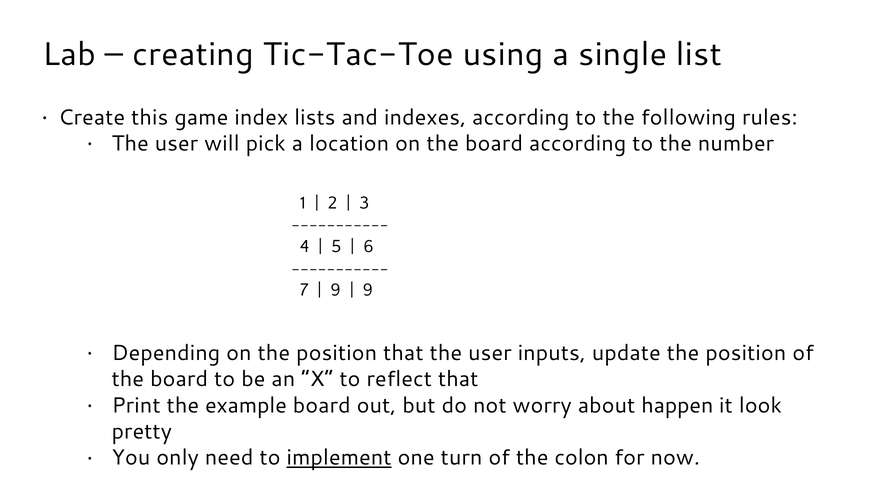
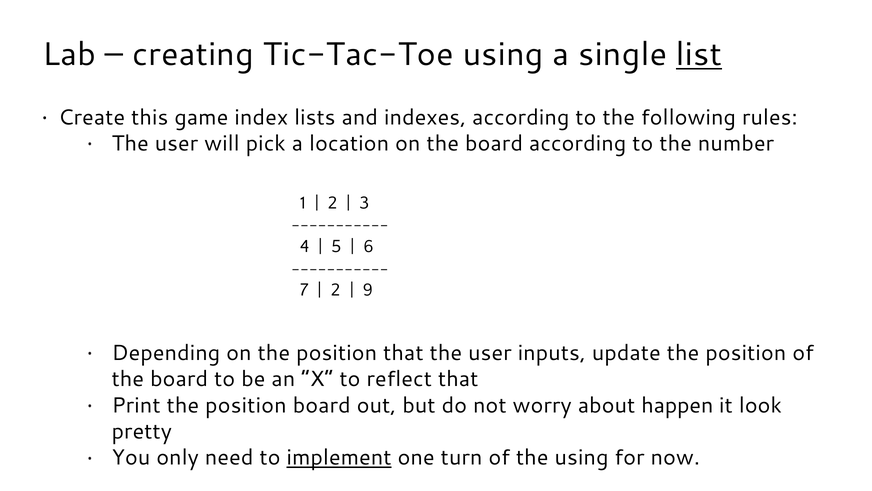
list underline: none -> present (699, 55)
9: 9 -> 2 (336, 290)
Print the example: example -> position (246, 405)
the colon: colon -> using (582, 457)
